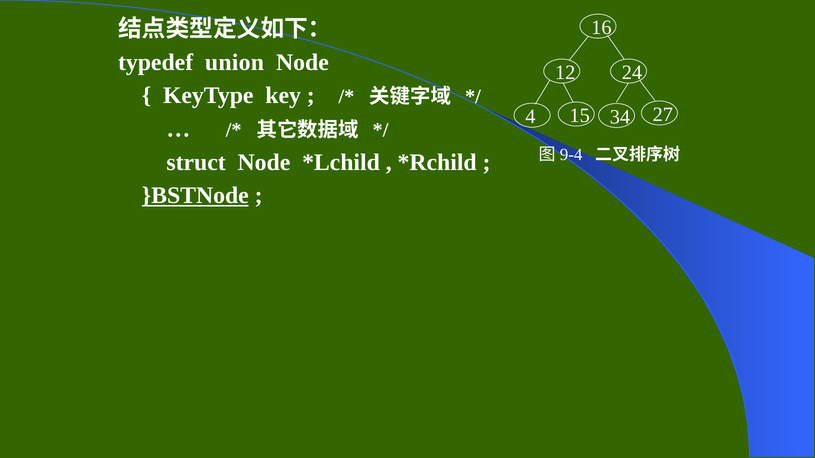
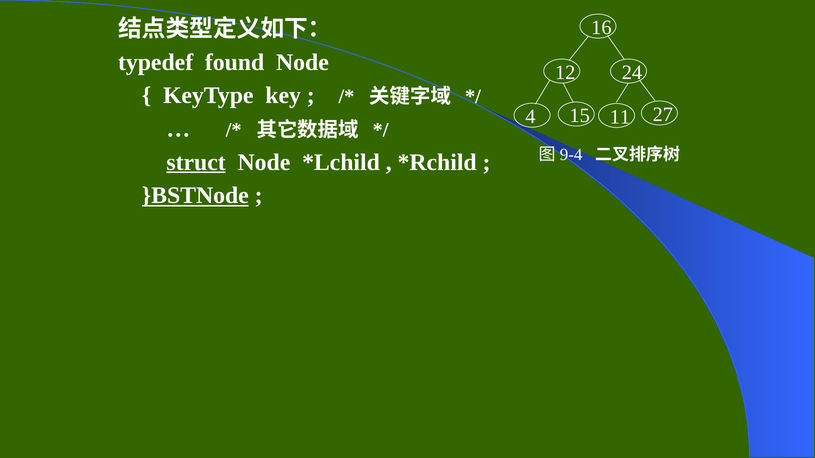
union: union -> found (235, 62)
34: 34 -> 11 (620, 117)
struct underline: none -> present (196, 162)
